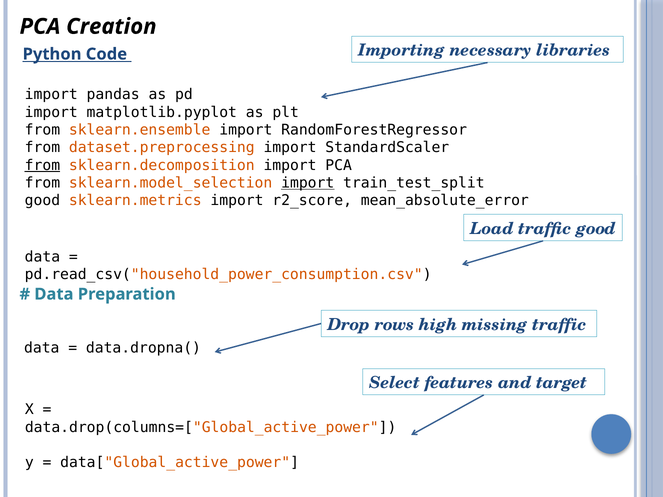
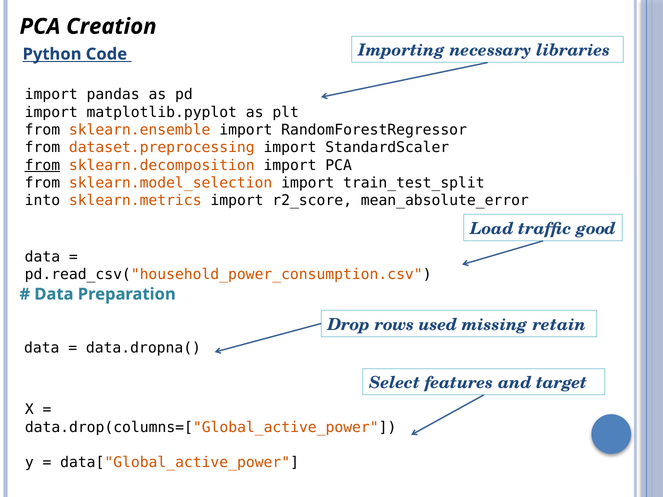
import underline: present -> none (308, 183)
good: good -> into (42, 201)
high: high -> used (438, 325)
missing traffic: traffic -> retain (559, 325)
